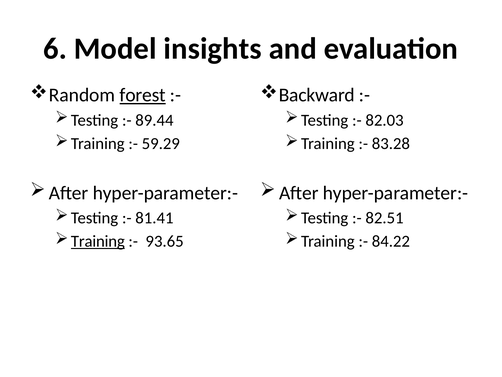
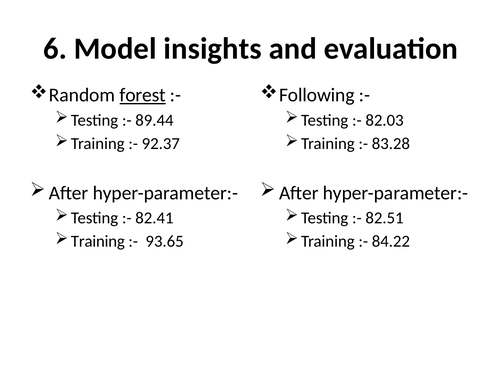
Backward: Backward -> Following (317, 95)
59.29: 59.29 -> 92.37 (161, 143)
81.41: 81.41 -> 82.41 (154, 218)
Training underline: present -> none (98, 241)
